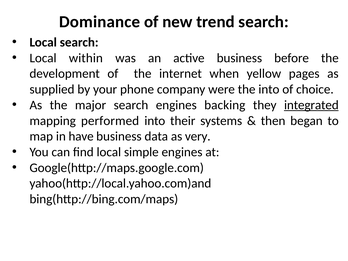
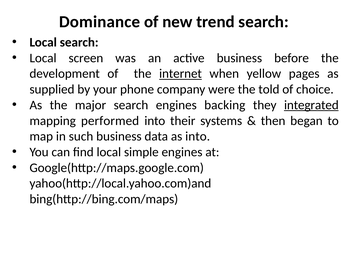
within: within -> screen (86, 58)
internet underline: none -> present (180, 74)
the into: into -> told (269, 89)
have: have -> such (81, 136)
as very: very -> into (198, 136)
